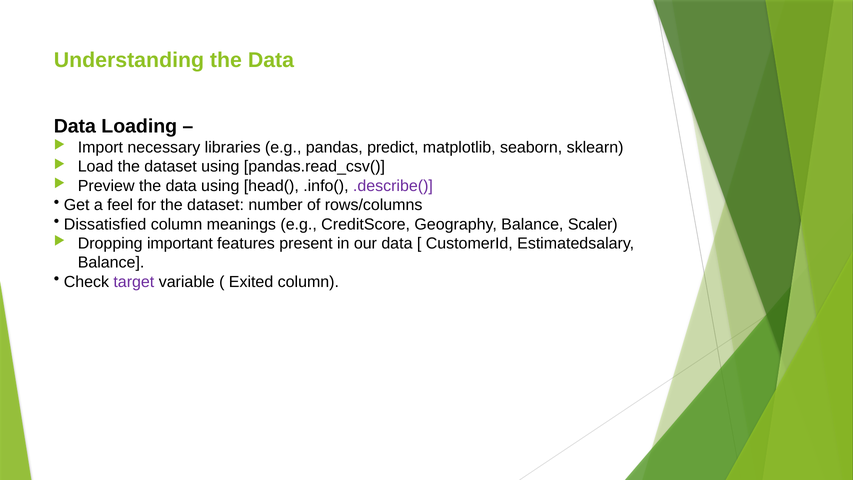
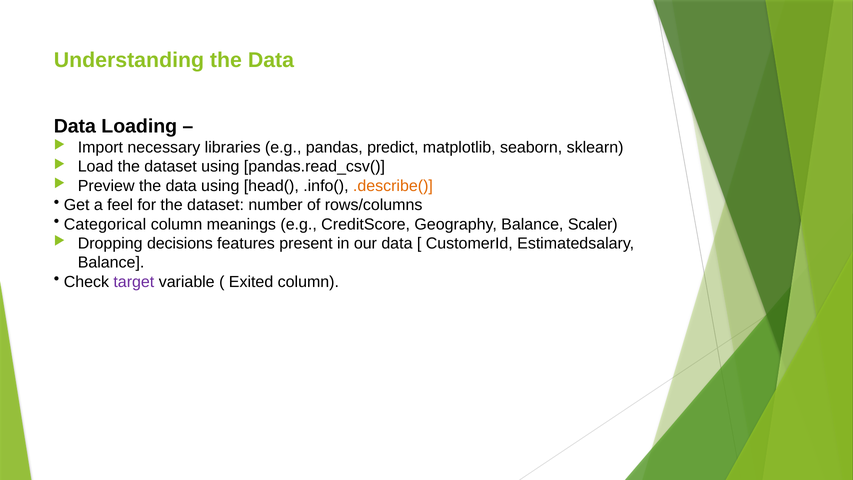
.describe( colour: purple -> orange (393, 186)
Dissatisfied: Dissatisfied -> Categorical (105, 224)
important: important -> decisions (180, 243)
